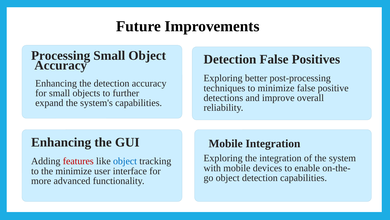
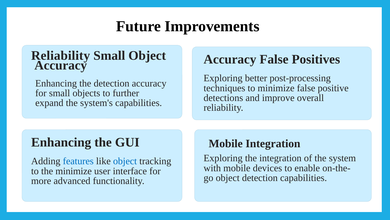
Processing: Processing -> Reliability (61, 55)
Detection: Detection -> Accuracy (230, 59)
features colour: red -> blue (78, 161)
